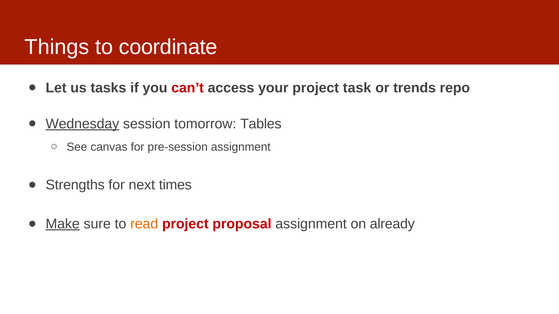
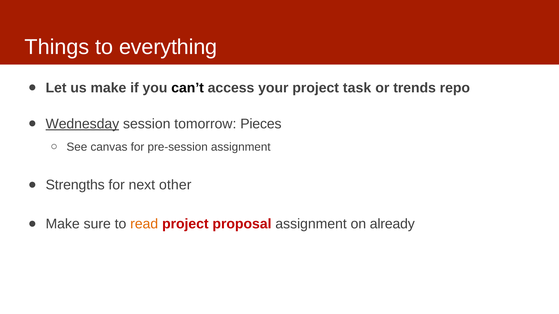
coordinate: coordinate -> everything (168, 47)
us tasks: tasks -> make (108, 88)
can’t colour: red -> black (188, 88)
Tables: Tables -> Pieces (261, 124)
times: times -> other (175, 185)
Make underline: present -> none (63, 224)
